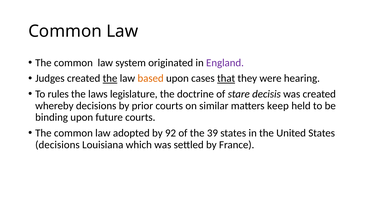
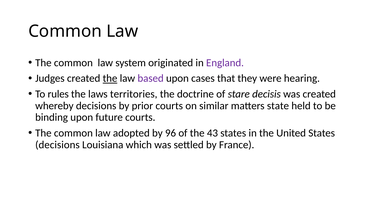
based colour: orange -> purple (151, 78)
that underline: present -> none (226, 78)
legislature: legislature -> territories (134, 94)
keep: keep -> state (278, 106)
92: 92 -> 96 (171, 133)
39: 39 -> 43 (212, 133)
